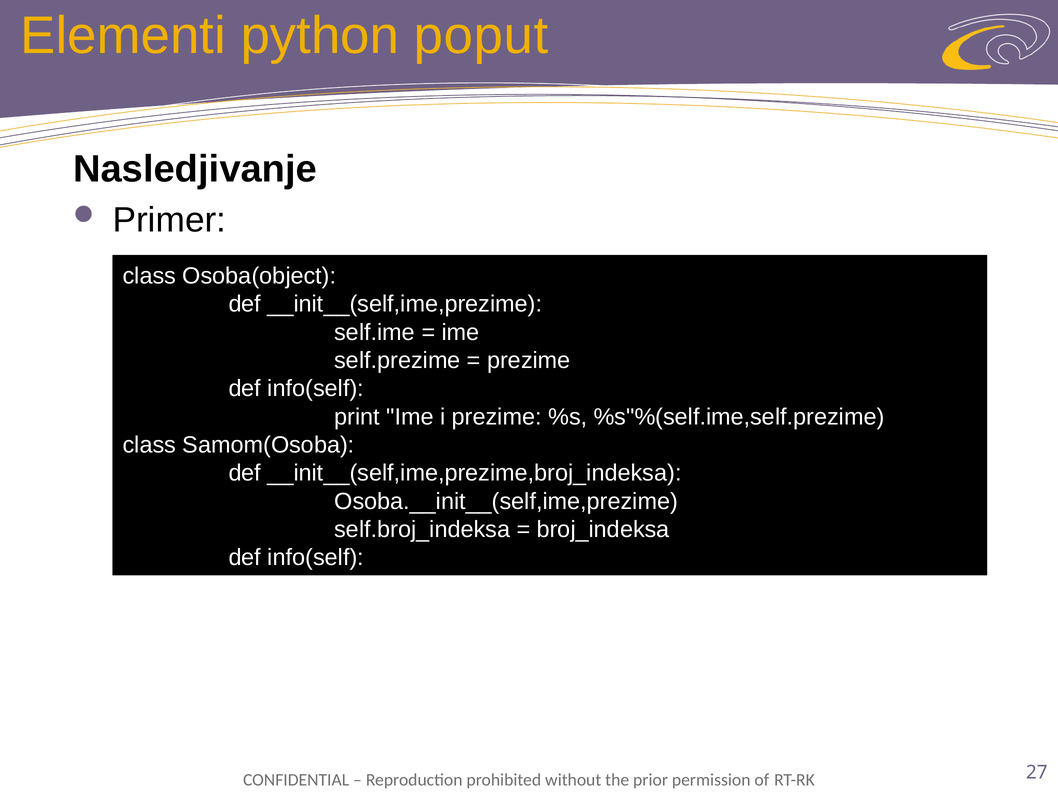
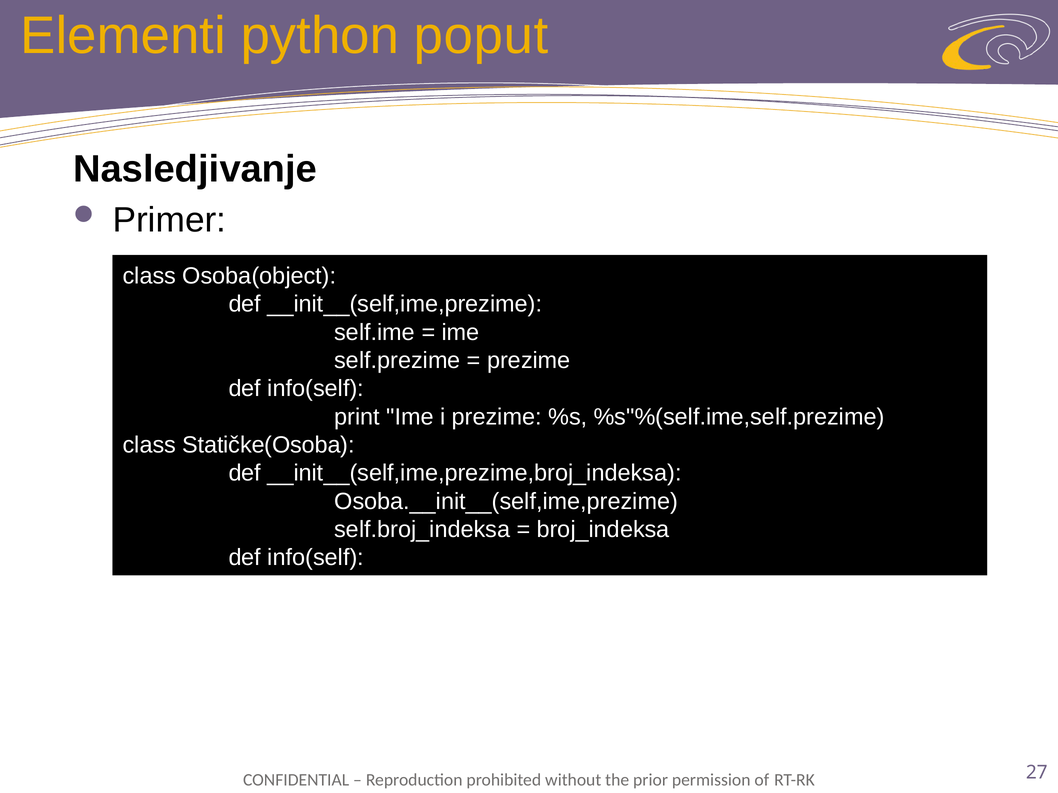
Samom(Osoba: Samom(Osoba -> Statičke(Osoba (268, 445)
